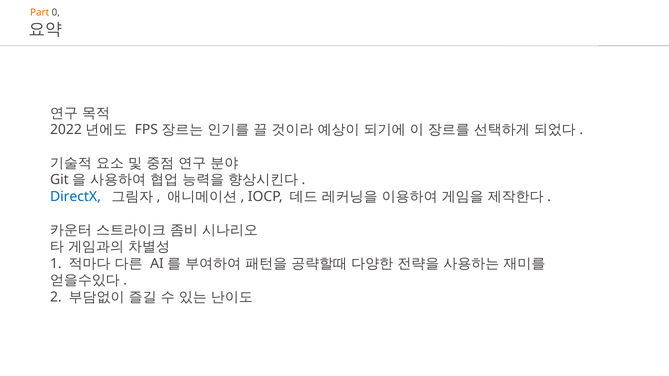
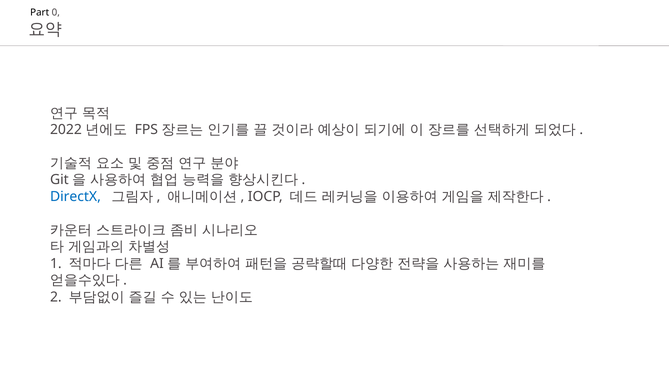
Part colour: orange -> black (40, 13)
